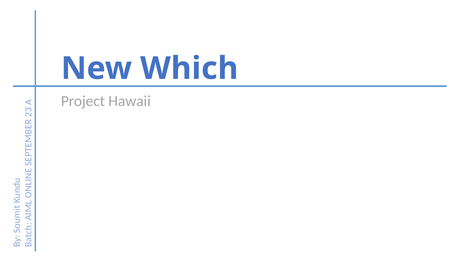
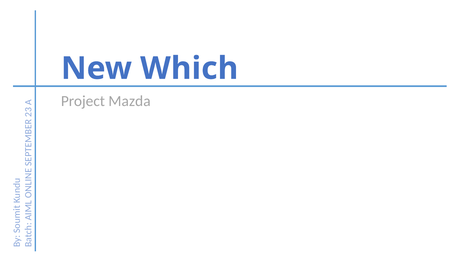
Hawaii: Hawaii -> Mazda (130, 101)
